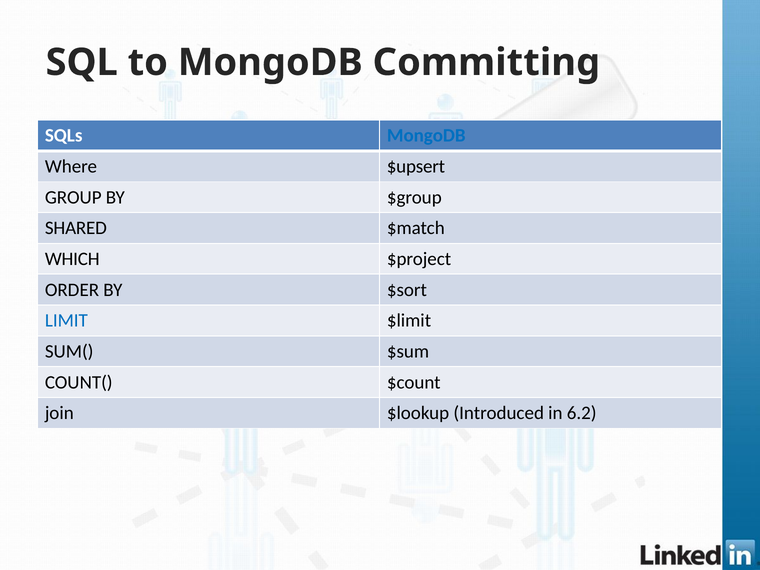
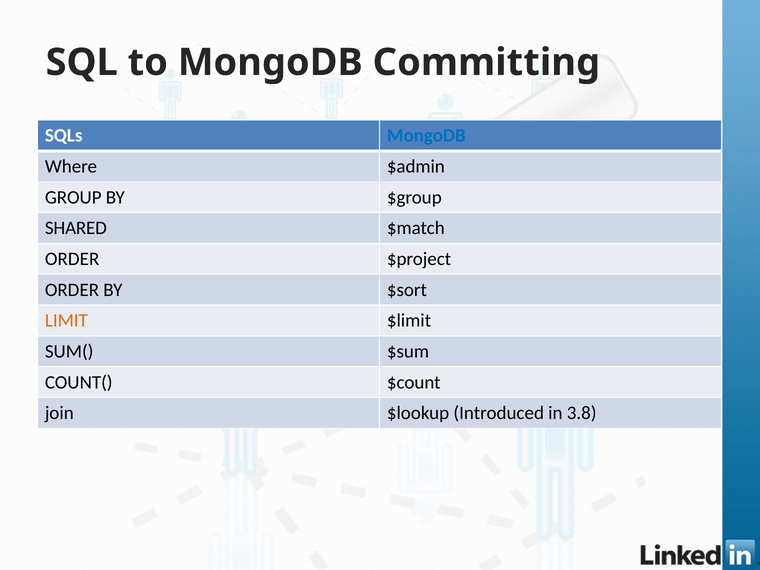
$upsert: $upsert -> $admin (416, 167)
WHICH: WHICH -> ORDER (72, 259)
LIMIT colour: blue -> orange (66, 321)
6.2: 6.2 -> 3.8 (582, 413)
